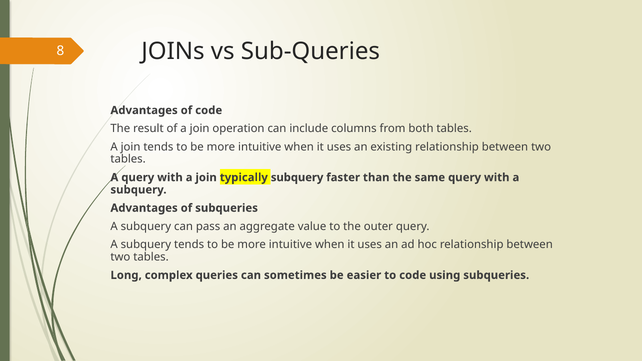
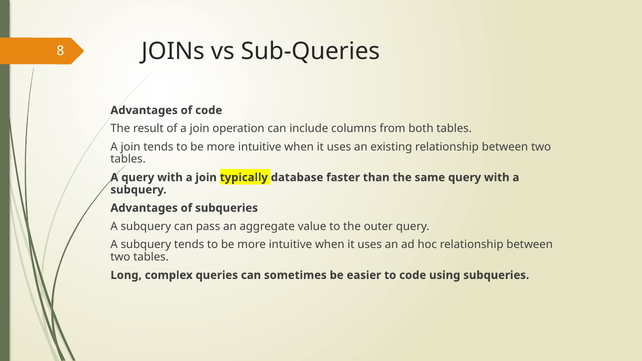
typically subquery: subquery -> database (297, 178)
